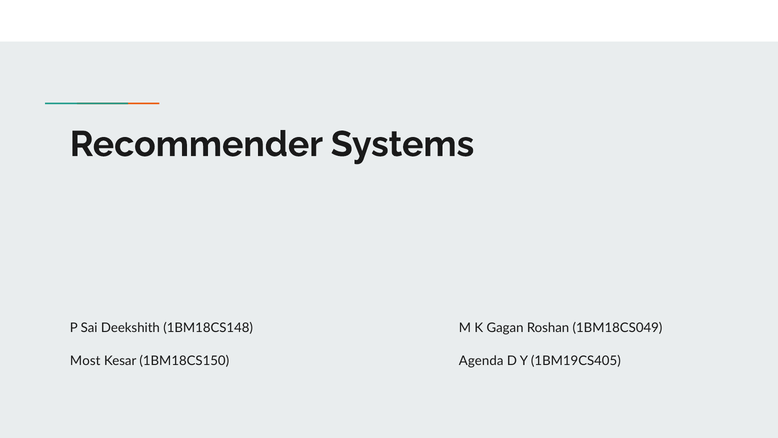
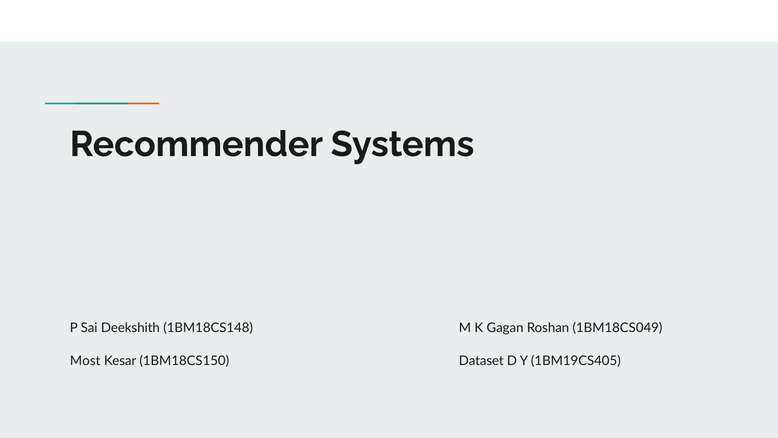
Agenda: Agenda -> Dataset (481, 361)
